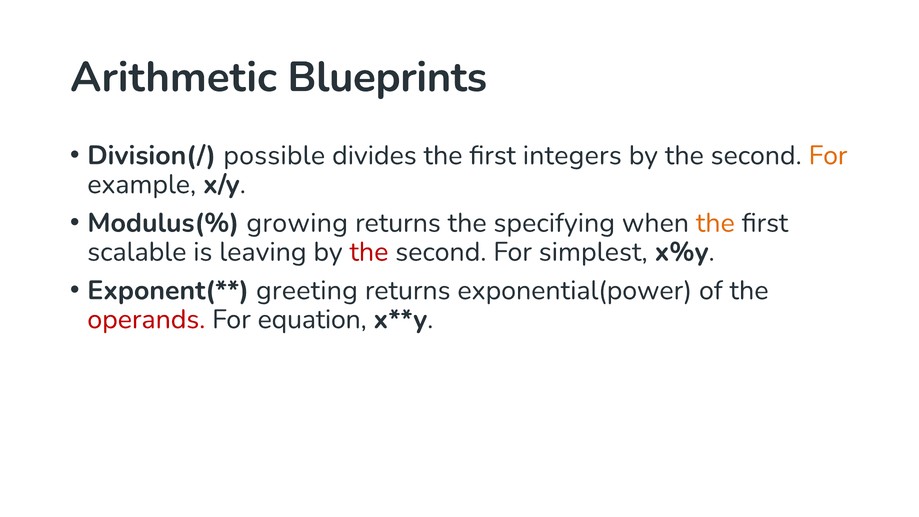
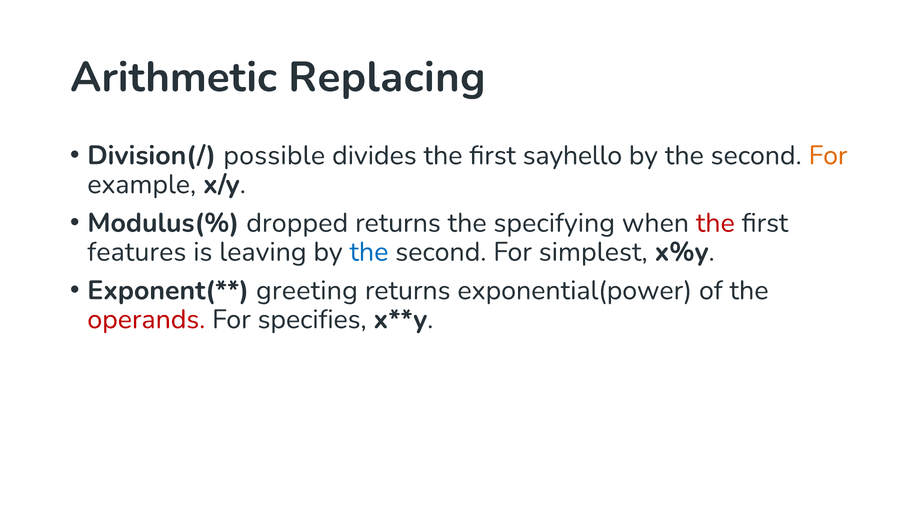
Blueprints: Blueprints -> Replacing (387, 77)
integers: integers -> sayhello (572, 155)
growing: growing -> dropped (297, 223)
the colour: orange -> red (715, 223)
scalable: scalable -> features (137, 252)
the colour: red -> blue (369, 252)
equation: equation -> specifies (312, 319)
